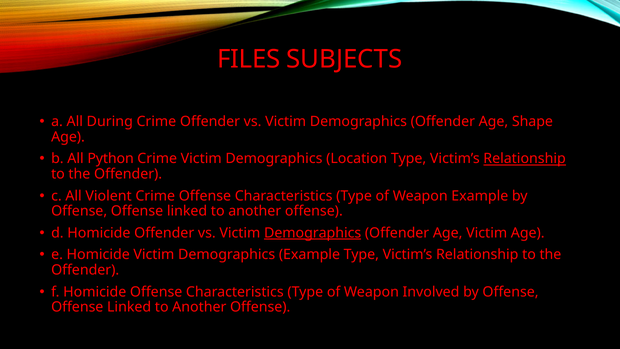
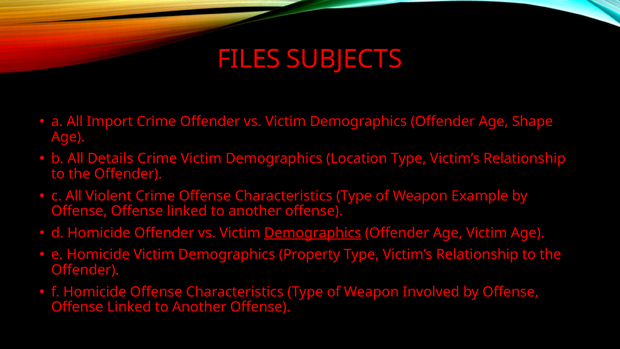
During: During -> Import (110, 122)
Python: Python -> Details (110, 159)
Relationship underline: present -> none (525, 159)
Demographics Example: Example -> Property (309, 255)
